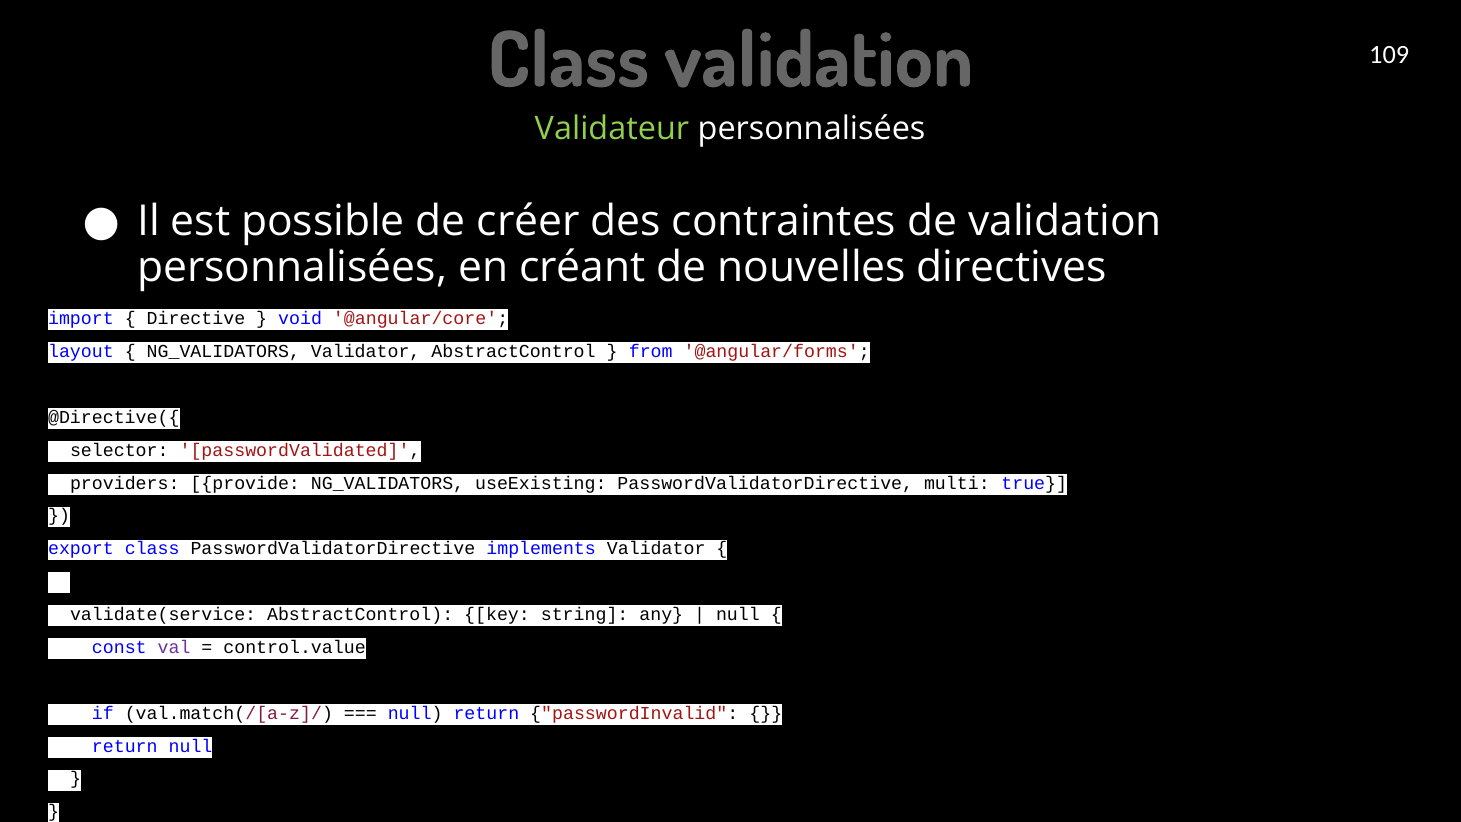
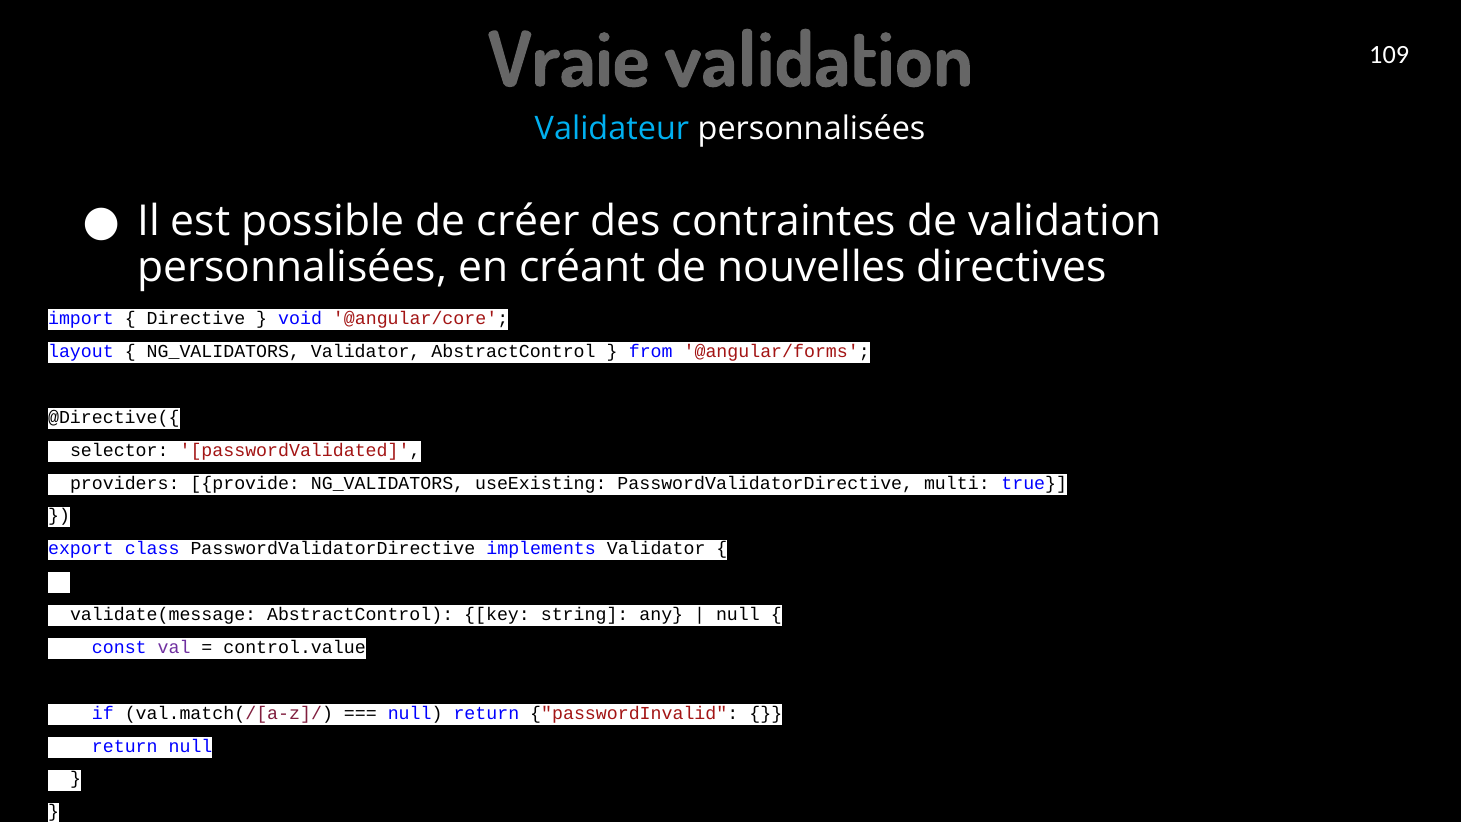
Class: Class -> Vraie (569, 61)
Validateur colour: light green -> light blue (612, 129)
validate(service: validate(service -> validate(message (163, 614)
